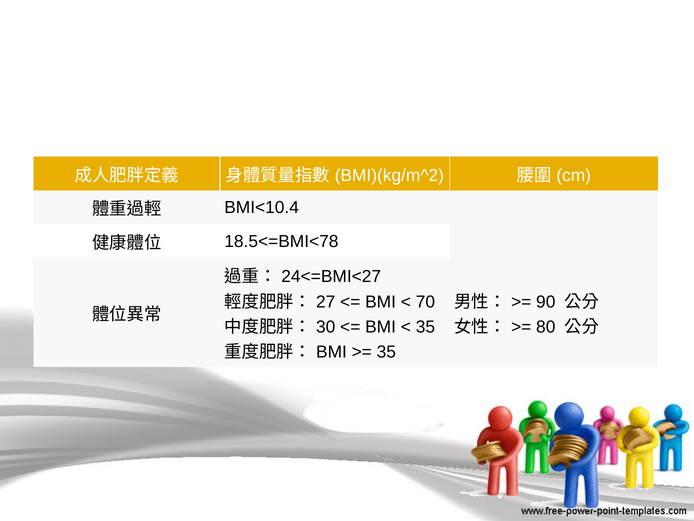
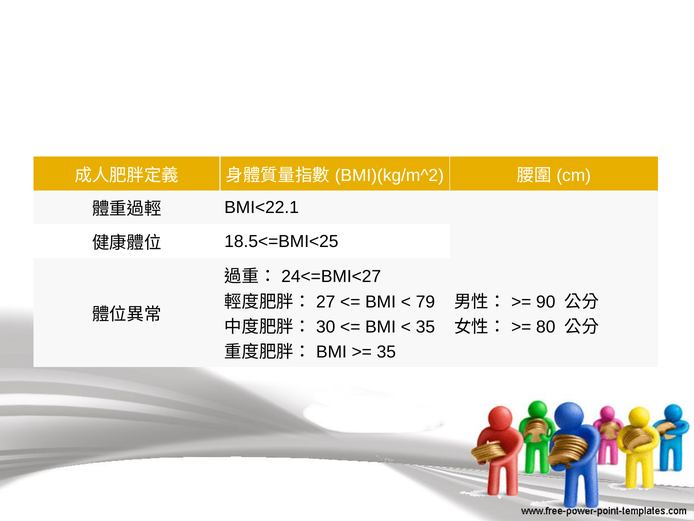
BMI<10.4: BMI<10.4 -> BMI<22.1 (262, 207)
18.5<=BMI<78: 18.5<=BMI<78 -> 18.5<=BMI<25 (281, 241)
70: 70 -> 79 (425, 302)
